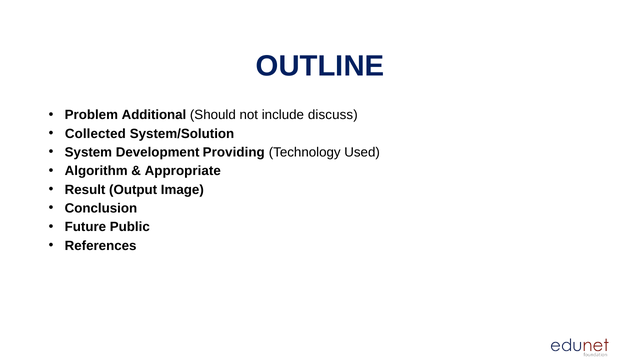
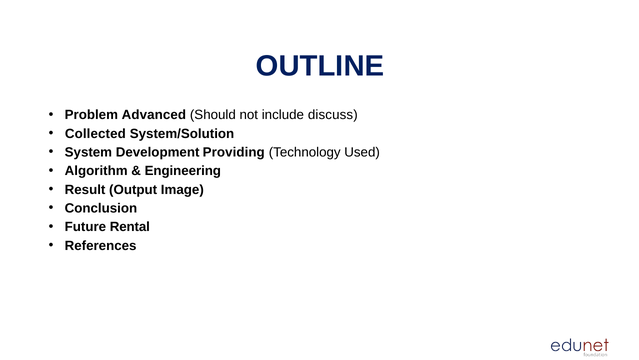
Additional: Additional -> Advanced (154, 115)
Appropriate: Appropriate -> Engineering (183, 171)
Public: Public -> Rental (130, 227)
